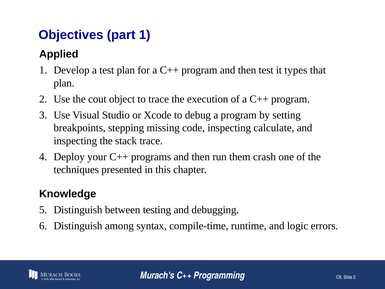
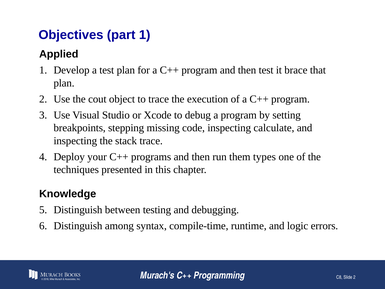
types: types -> brace (296, 70)
crash: crash -> types (264, 157)
